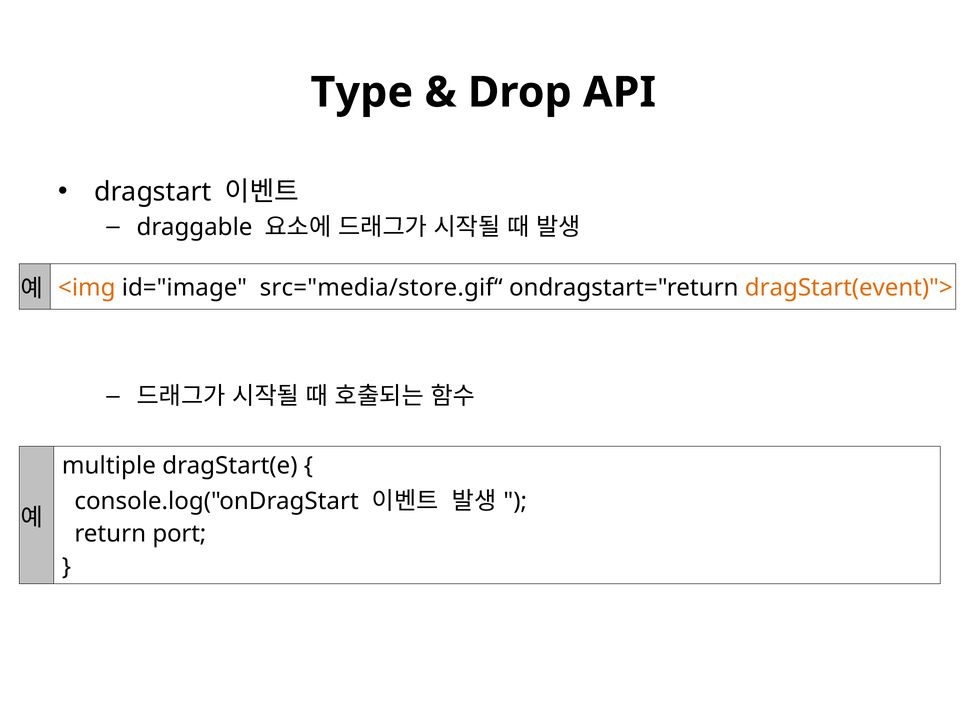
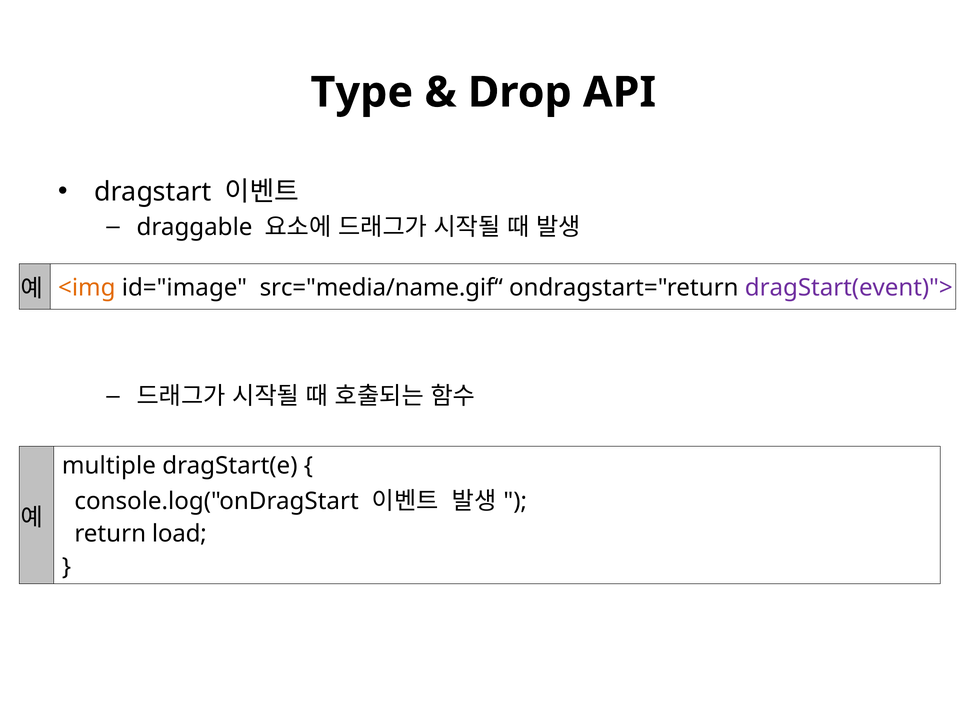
src="media/store.gif“: src="media/store.gif“ -> src="media/name.gif“ (381, 288)
dragStart(event)"> colour: orange -> purple (849, 288)
port: port -> load (179, 534)
